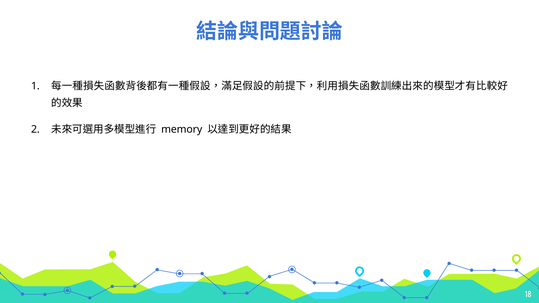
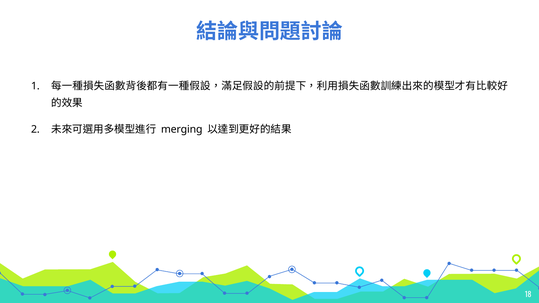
memory: memory -> merging (182, 129)
